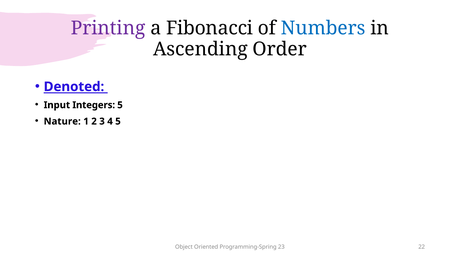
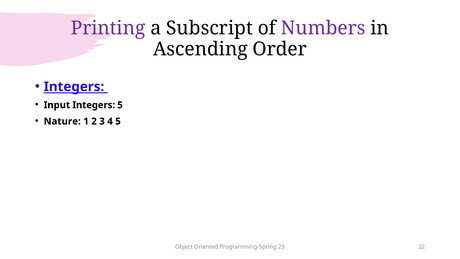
Fibonacci: Fibonacci -> Subscript (209, 28)
Numbers colour: blue -> purple (323, 28)
Denoted: Denoted -> Integers (74, 87)
